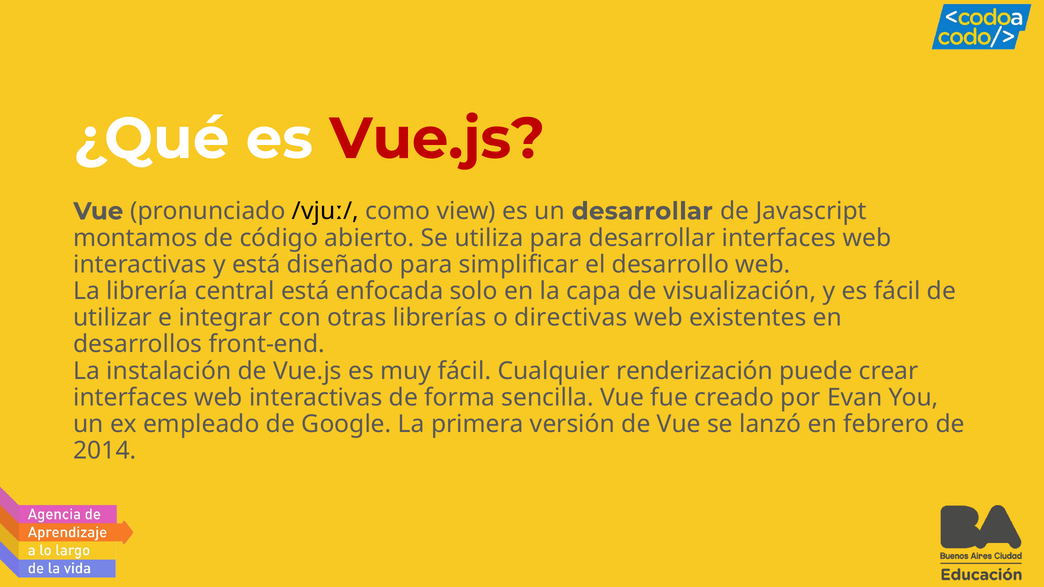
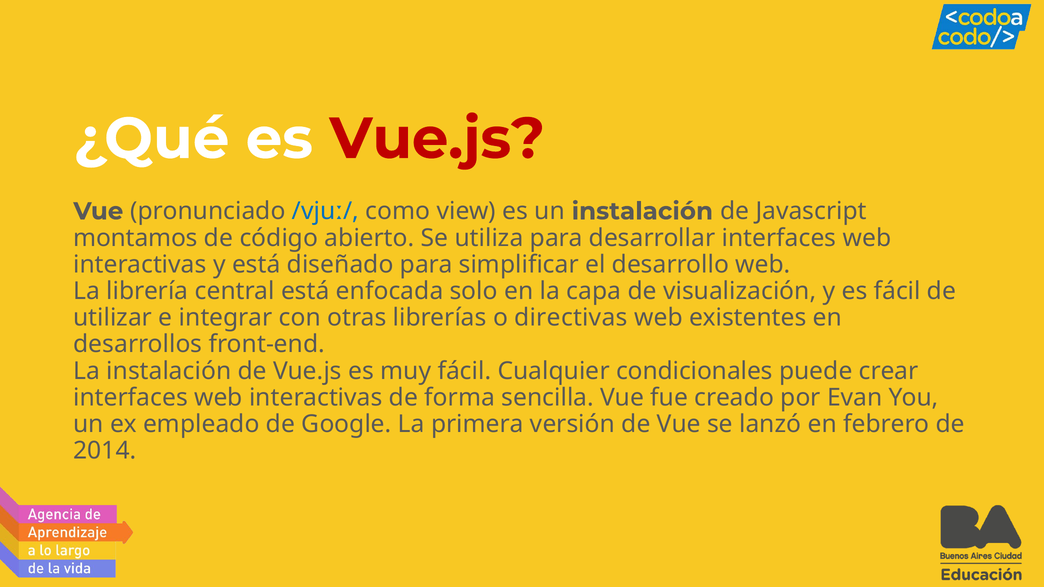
/vjuː/ colour: black -> blue (325, 211)
un desarrollar: desarrollar -> instalación (642, 211)
renderización: renderización -> condicionales (694, 371)
